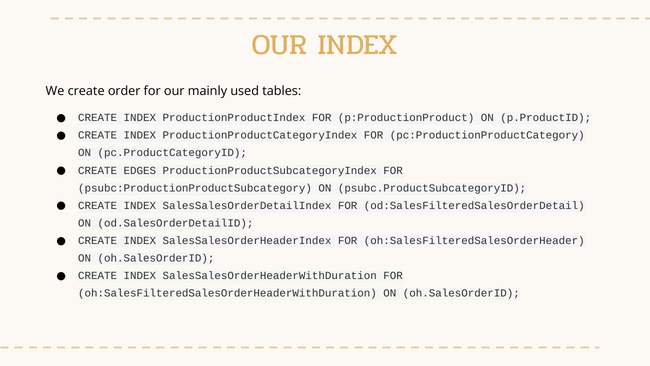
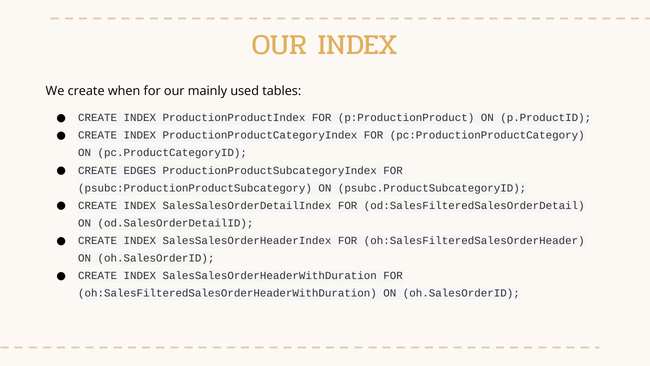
order: order -> when (124, 91)
